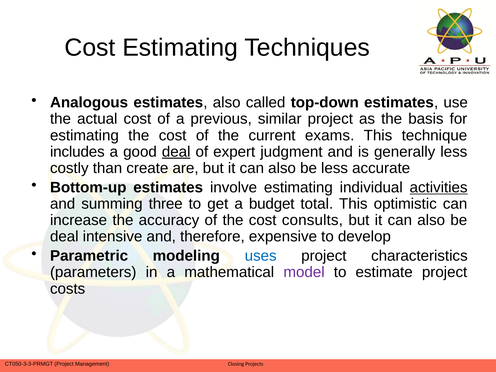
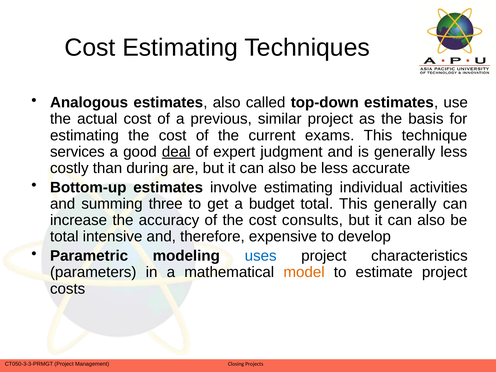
includes: includes -> services (77, 152)
create: create -> during (147, 168)
activities underline: present -> none (439, 187)
This optimistic: optimistic -> generally (405, 204)
deal: deal -> total (64, 237)
model colour: purple -> orange (304, 272)
